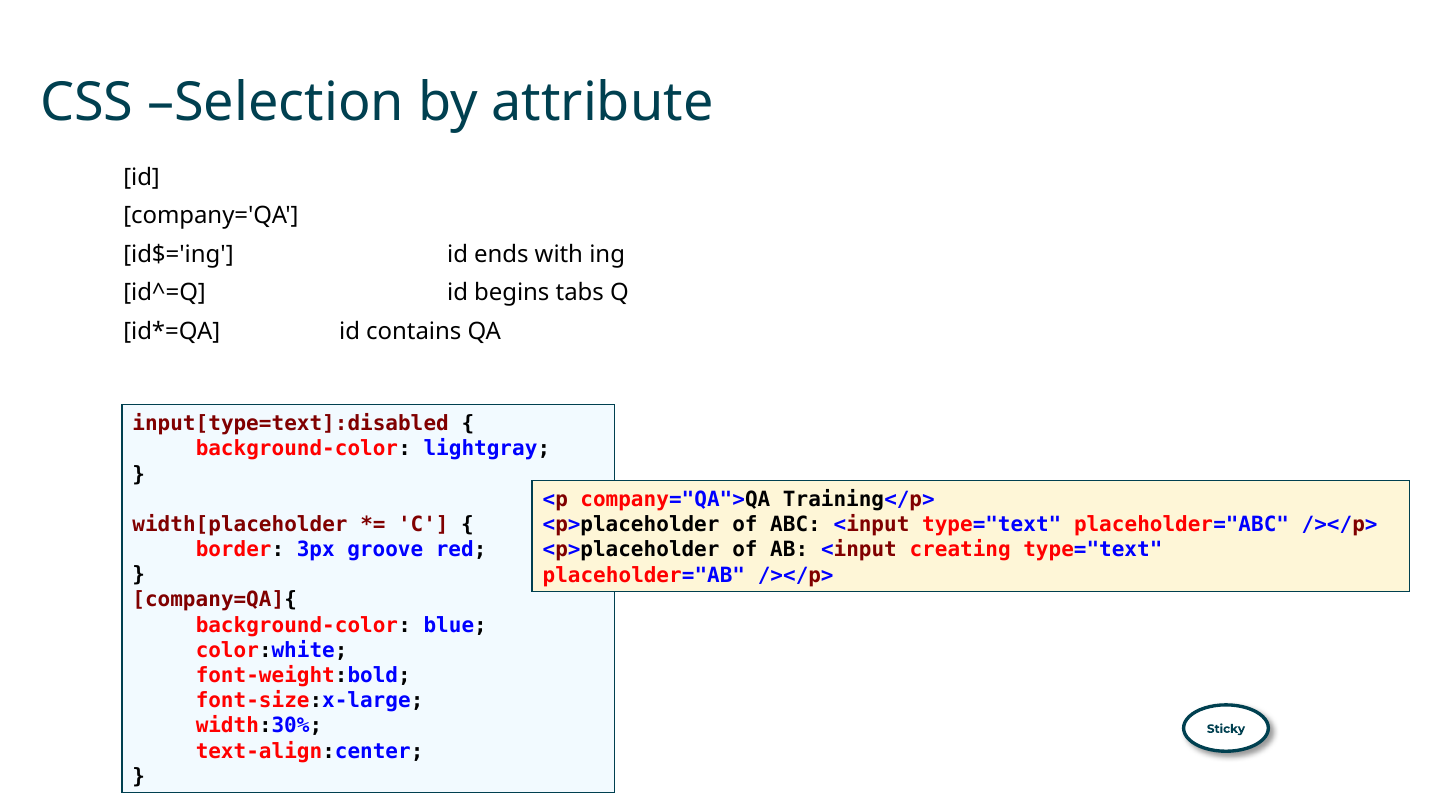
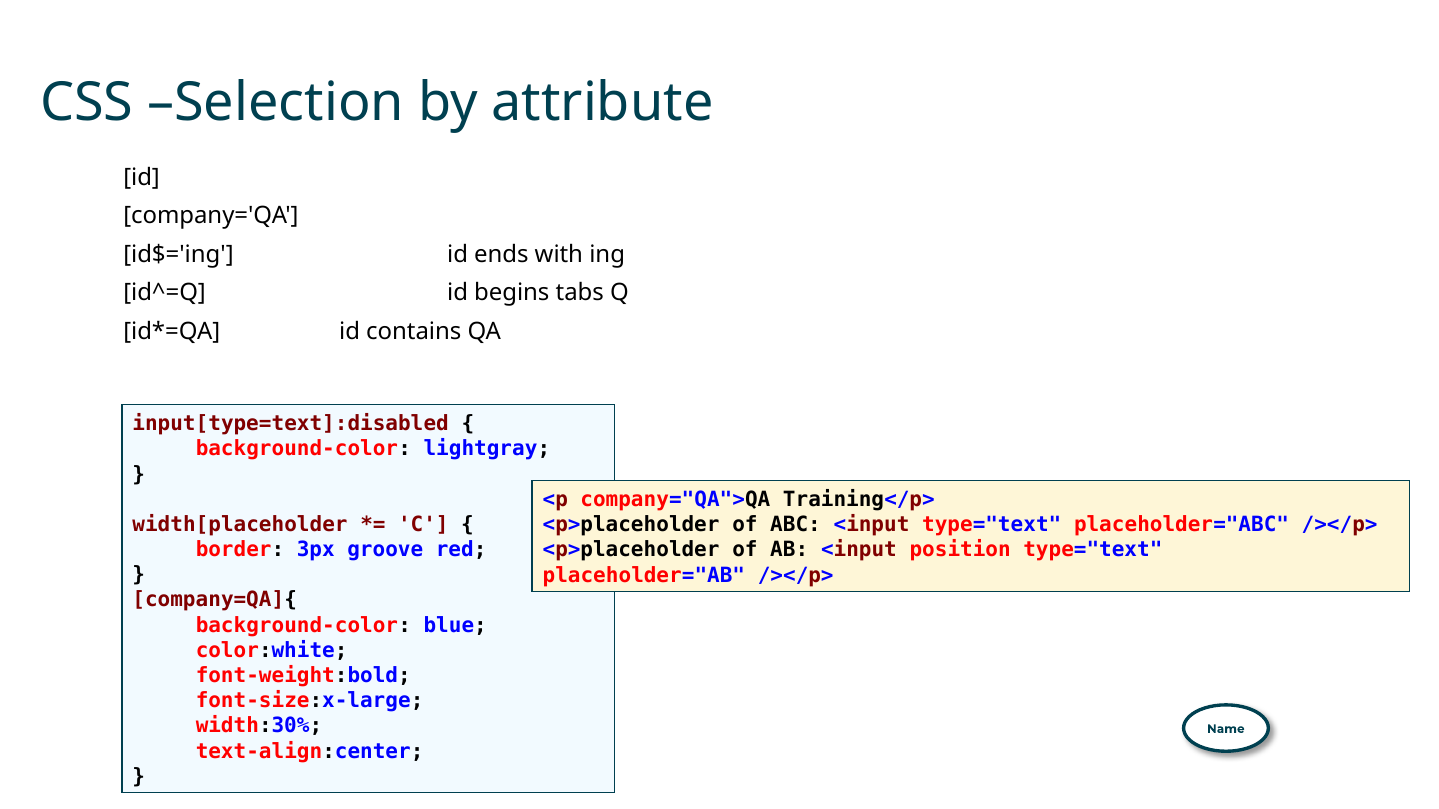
creating: creating -> position (960, 550)
Sticky: Sticky -> Name (1226, 729)
